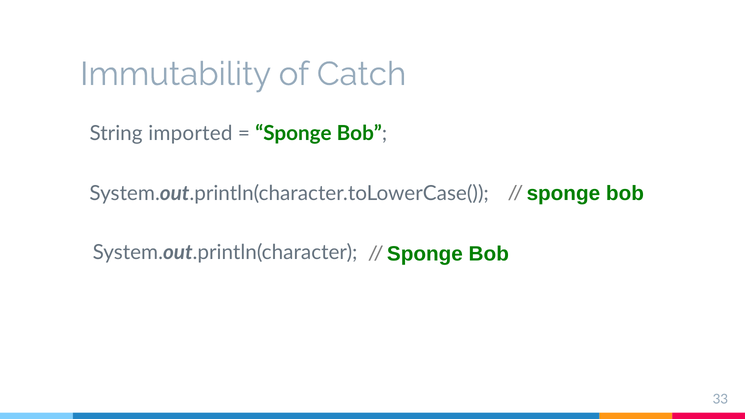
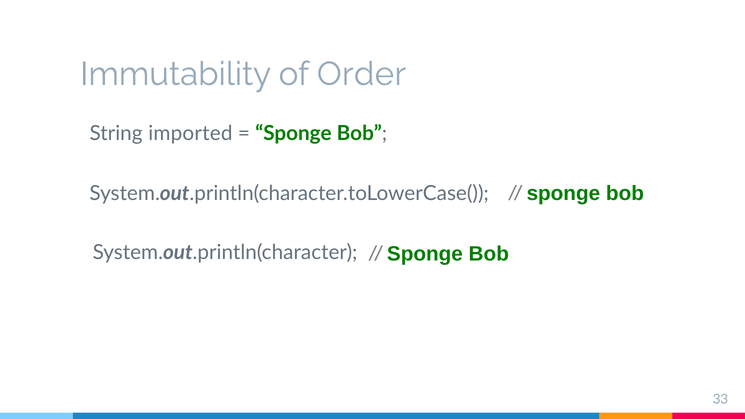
Catch: Catch -> Order (361, 74)
